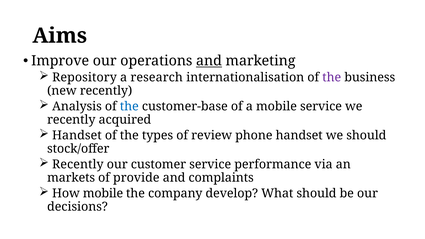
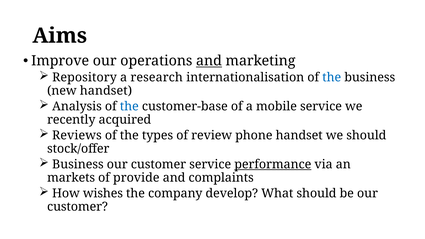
the colour: purple -> blue (332, 78)
new recently: recently -> handset (106, 91)
Handset: Handset -> Reviews (77, 135)
Recently: Recently -> Business (78, 164)
performance underline: none -> present (273, 164)
How mobile: mobile -> wishes (103, 193)
decisions: decisions -> customer (77, 207)
